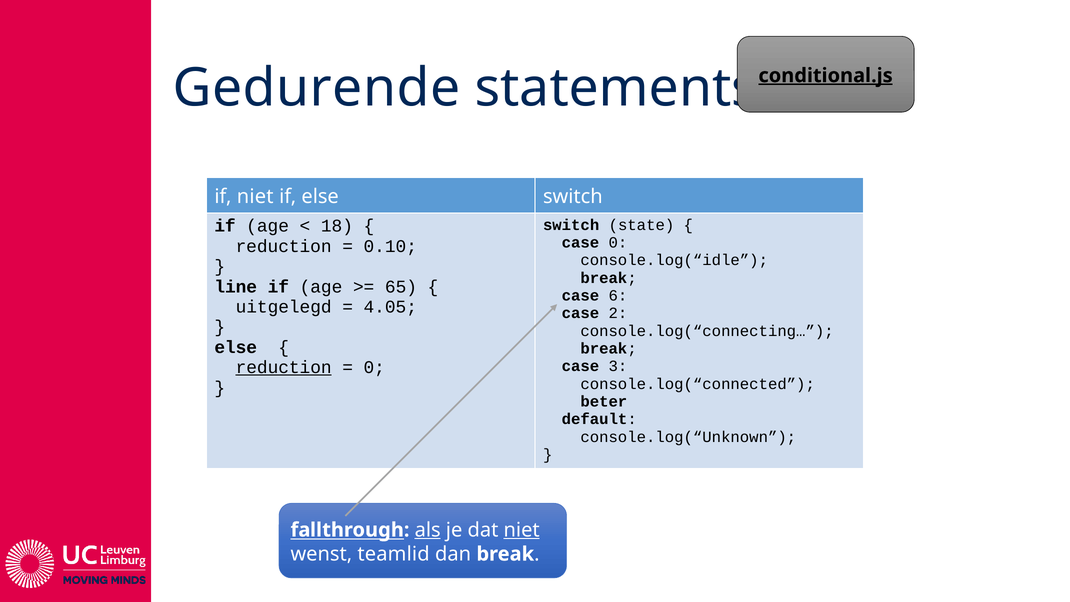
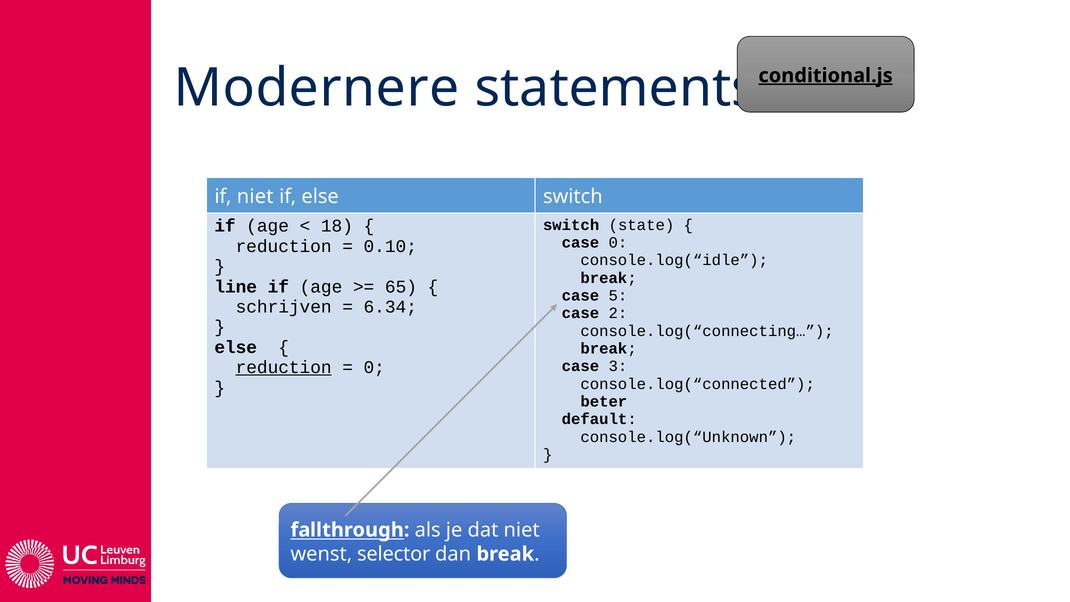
Gedurende: Gedurende -> Modernere (316, 88)
6: 6 -> 5 (618, 296)
uitgelegd: uitgelegd -> schrijven (284, 307)
4.05: 4.05 -> 6.34 (390, 307)
als underline: present -> none (428, 530)
niet underline: present -> none (522, 530)
teamlid: teamlid -> selector (394, 554)
